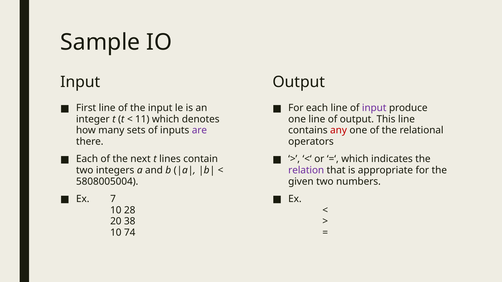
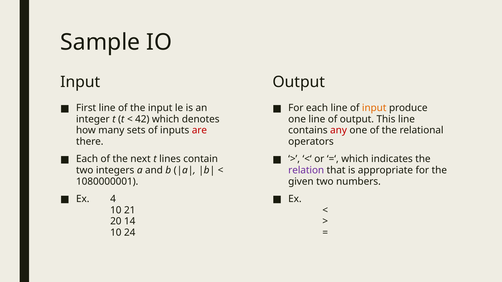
input colour: purple -> orange (374, 108)
11: 11 -> 42 (142, 119)
are colour: purple -> red (199, 131)
5808005004: 5808005004 -> 1080000001 (107, 182)
7: 7 -> 4 (113, 199)
28: 28 -> 21 (130, 210)
38: 38 -> 14 (130, 222)
74: 74 -> 24 (130, 233)
